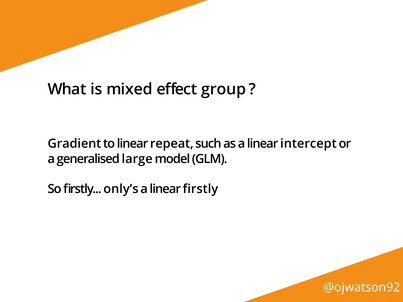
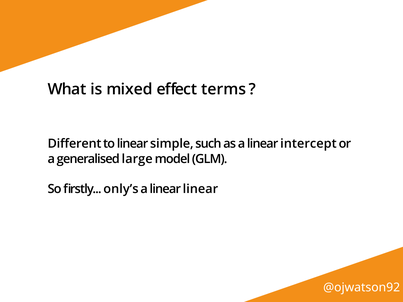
group: group -> terms (224, 89)
Gradient: Gradient -> Different (75, 144)
repeat: repeat -> simple (172, 144)
linear firstly: firstly -> linear (200, 189)
